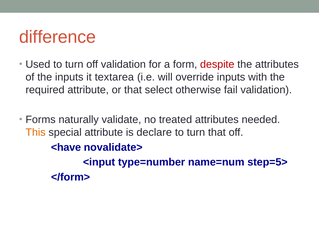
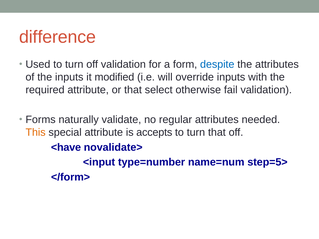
despite colour: red -> blue (217, 65)
textarea: textarea -> modified (114, 77)
treated: treated -> regular (176, 120)
declare: declare -> accepts (154, 133)
